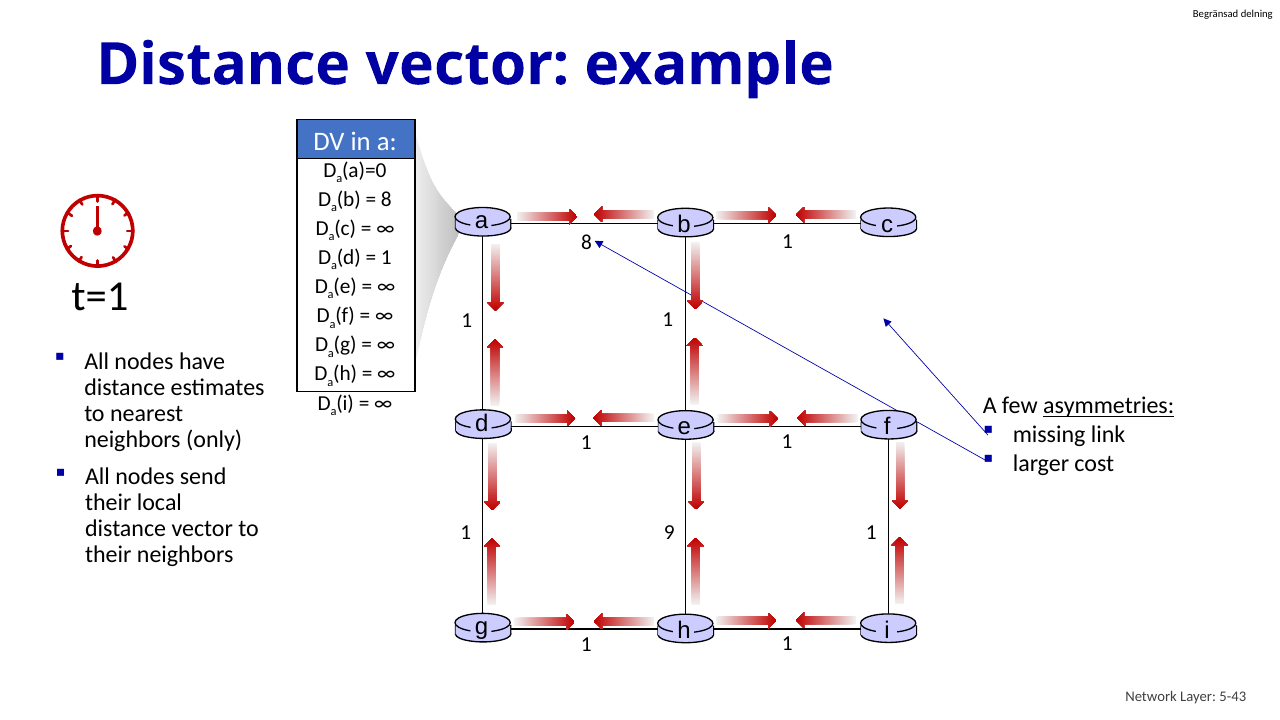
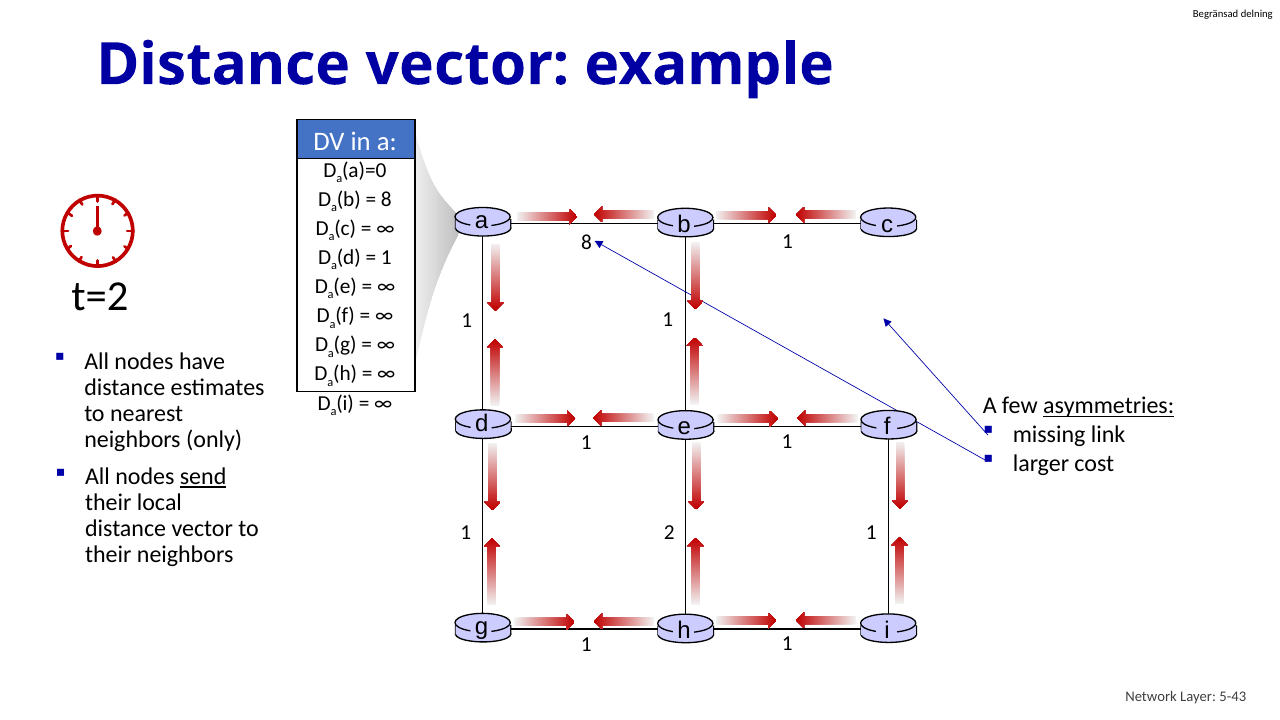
t=1: t=1 -> t=2 (100, 296)
send underline: none -> present (203, 477)
9: 9 -> 2 (669, 532)
